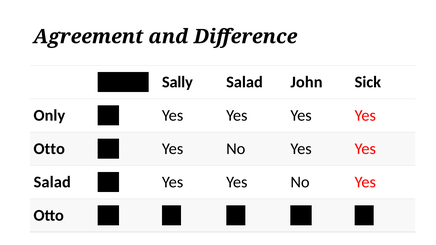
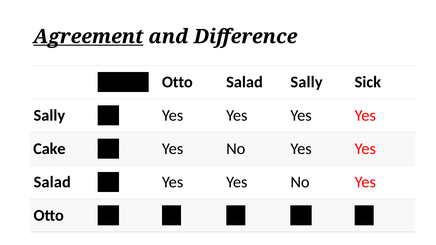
Agreement underline: none -> present (88, 37)
Oysters Sally: Sally -> Otto (177, 82)
Salad John: John -> Sally (307, 82)
Only: Only -> Sally (49, 116)
Otto: Otto -> Cake (49, 149)
